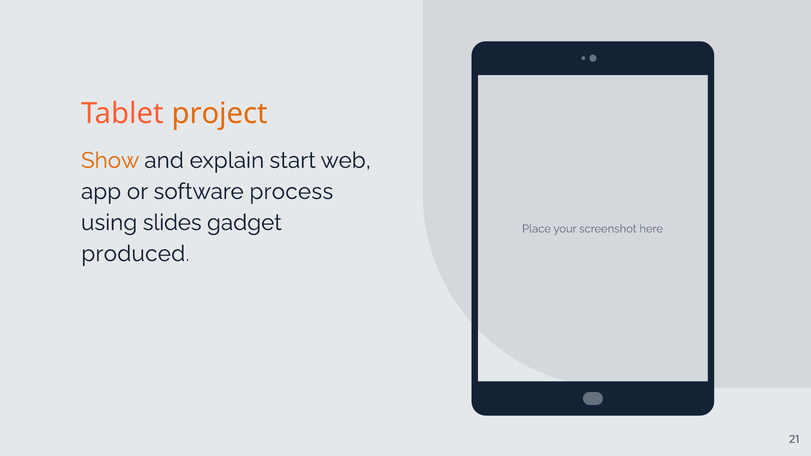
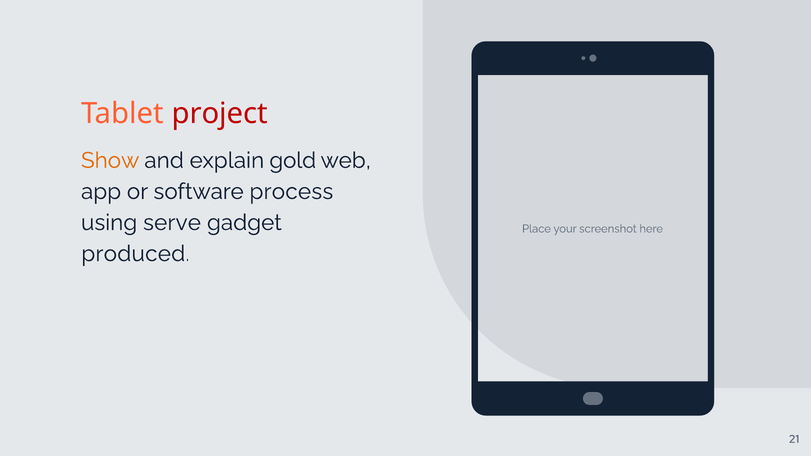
project colour: orange -> red (220, 114)
start: start -> gold (293, 161)
slides: slides -> serve (172, 223)
